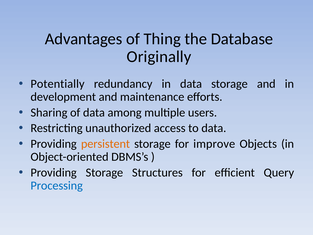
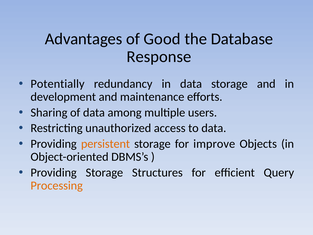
Thing: Thing -> Good (162, 39)
Originally: Originally -> Response (159, 57)
Processing colour: blue -> orange (57, 186)
